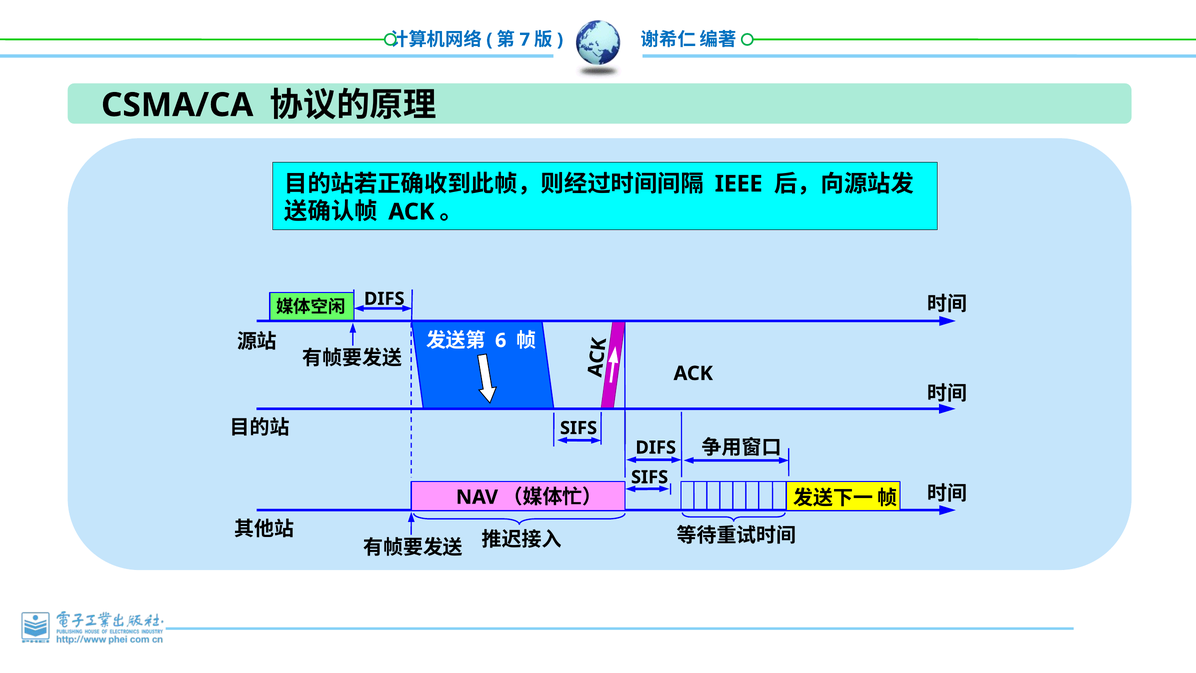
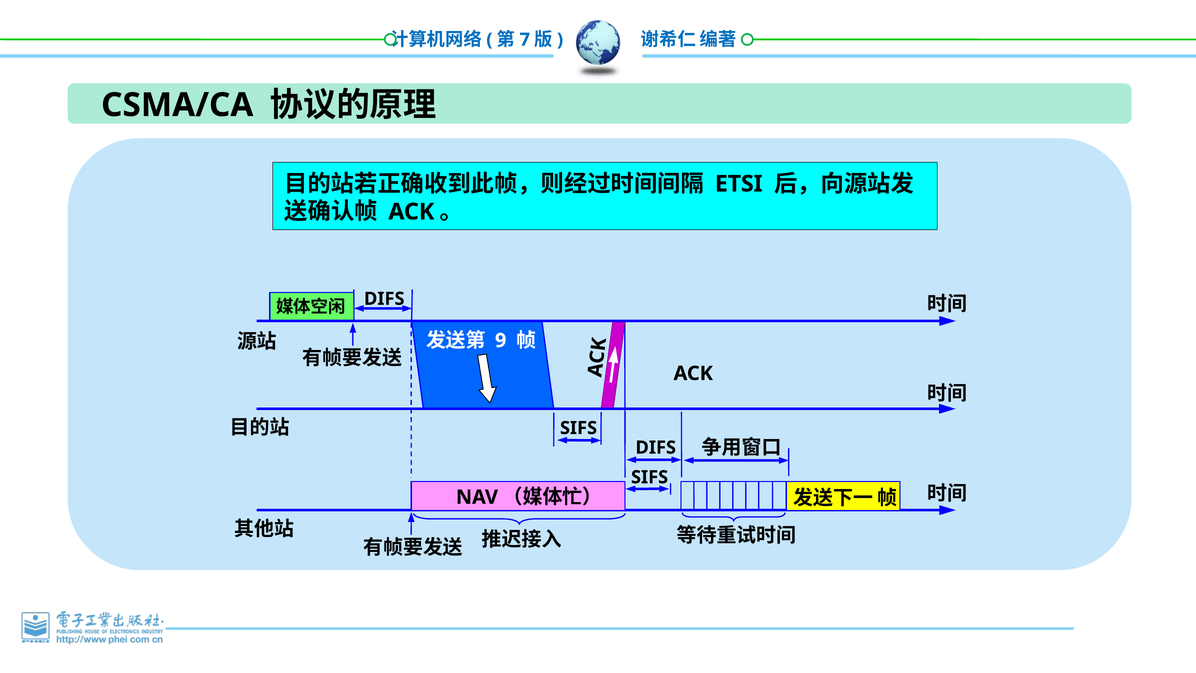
IEEE: IEEE -> ETSI (739, 184)
6: 6 -> 9 (501, 340)
